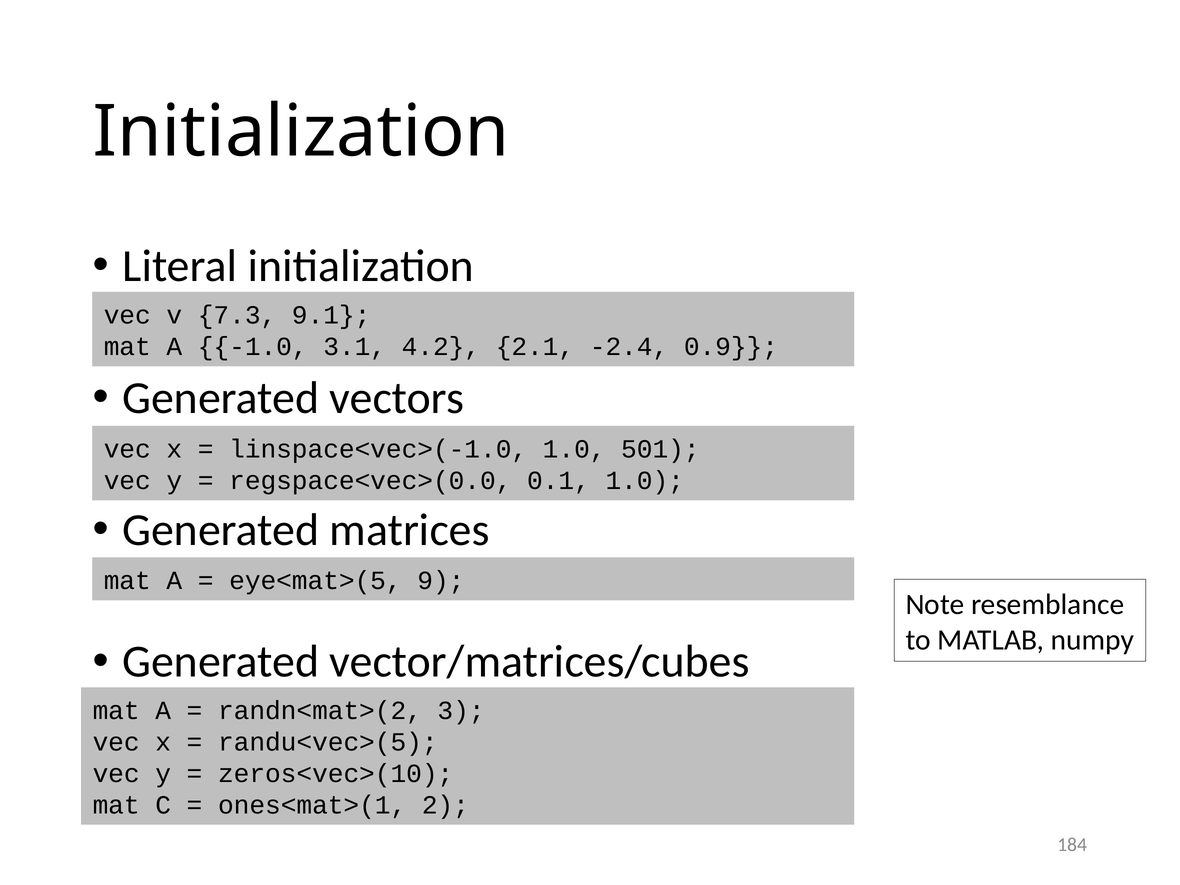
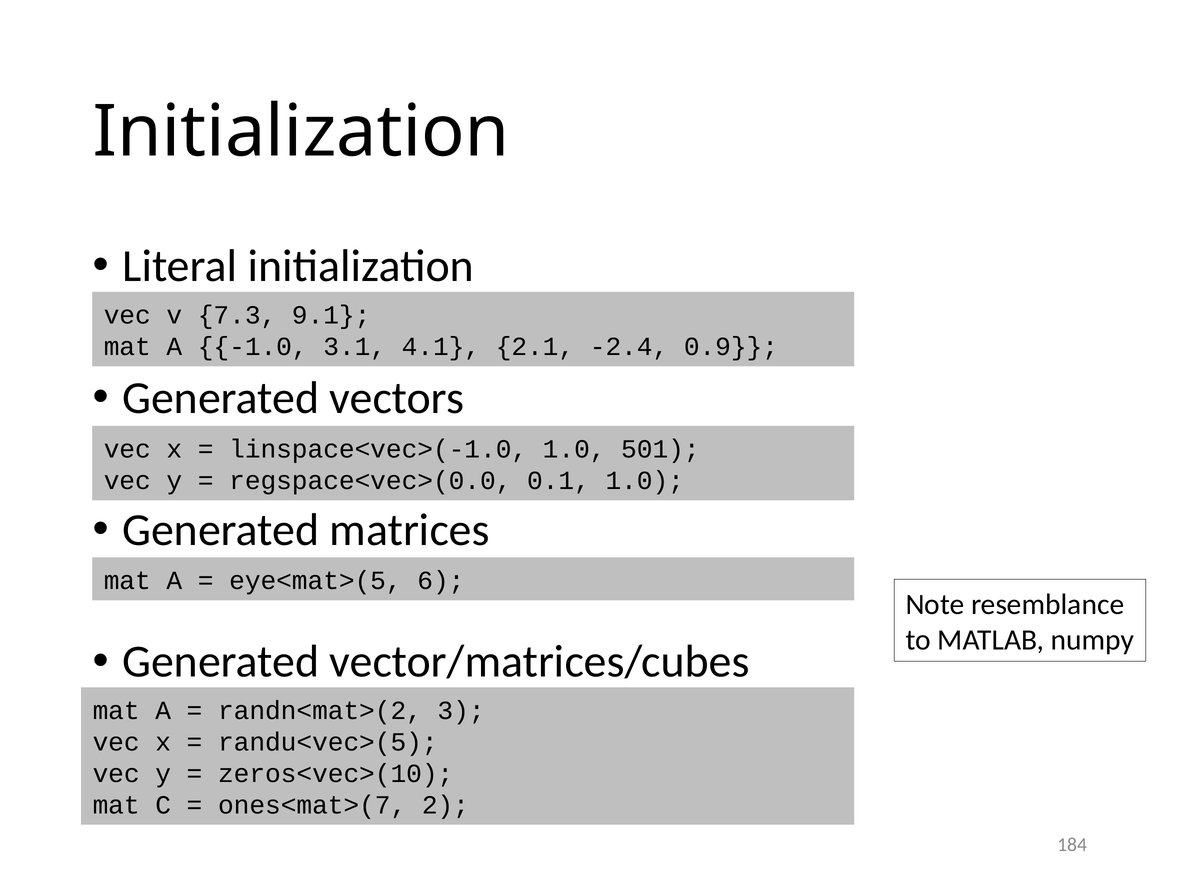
4.2: 4.2 -> 4.1 (441, 347)
9: 9 -> 6 (441, 581)
ones<mat>(1: ones<mat>(1 -> ones<mat>(7 (312, 805)
